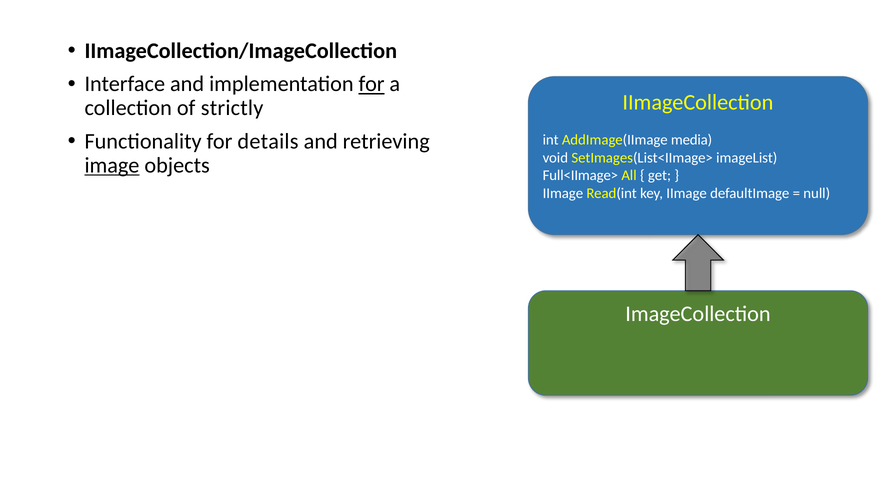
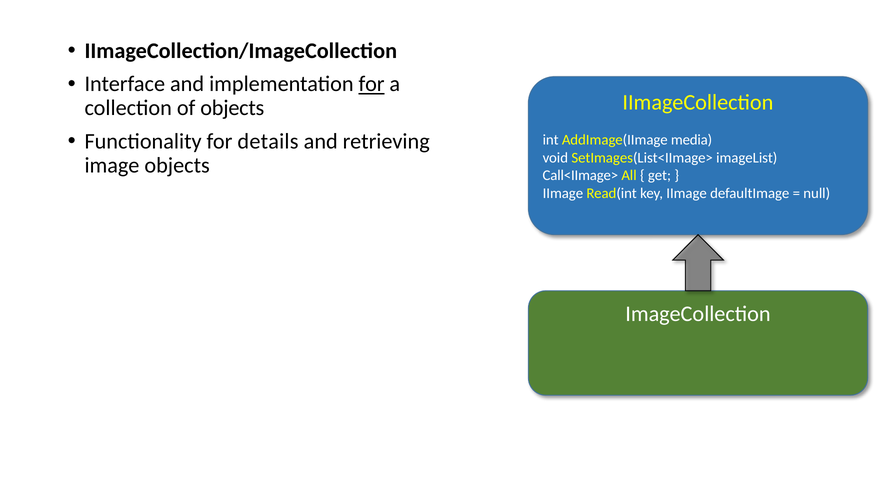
of strictly: strictly -> objects (232, 108)
image underline: present -> none (112, 165)
Full<IImage>: Full<IImage> -> Call<IImage> (580, 175)
